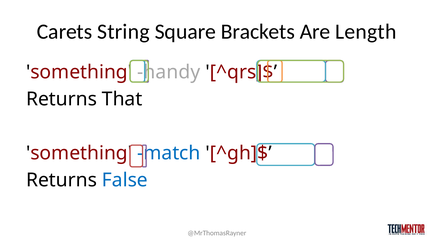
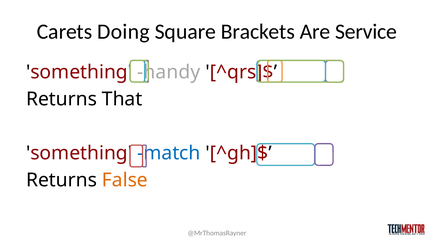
String: String -> Doing (123, 32)
Length: Length -> Service (366, 32)
False colour: blue -> orange (125, 180)
